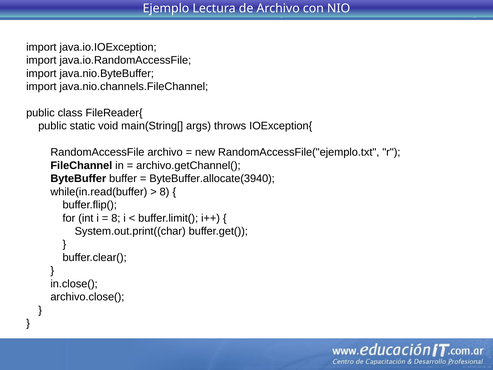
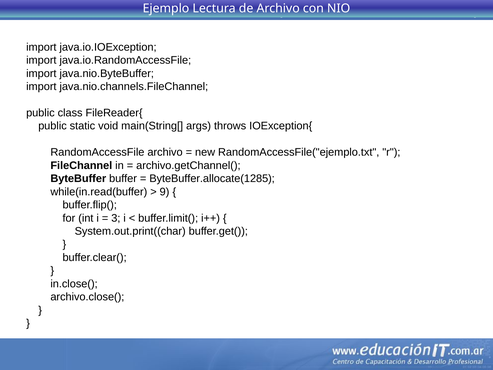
ByteBuffer.allocate(3940: ByteBuffer.allocate(3940 -> ByteBuffer.allocate(1285 (212, 178)
8: 8 -> 9 (165, 192)
8: 8 -> 3 (116, 218)
